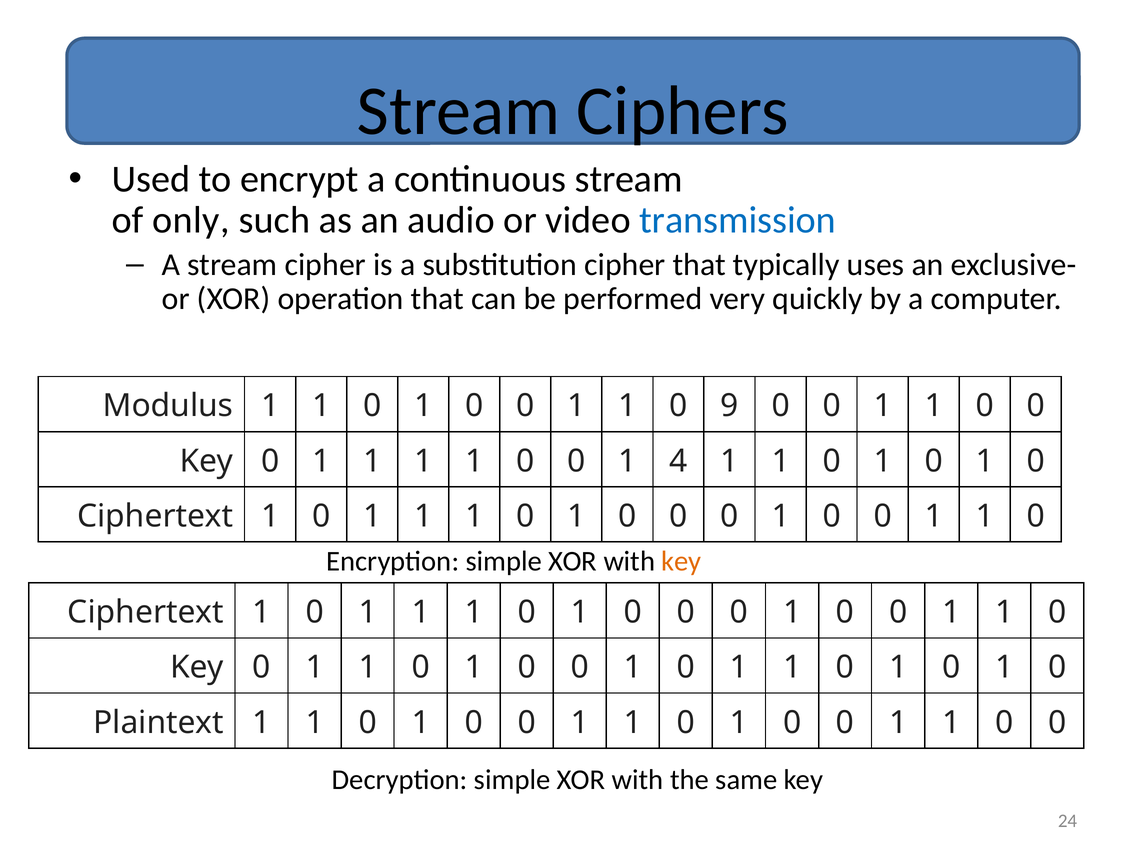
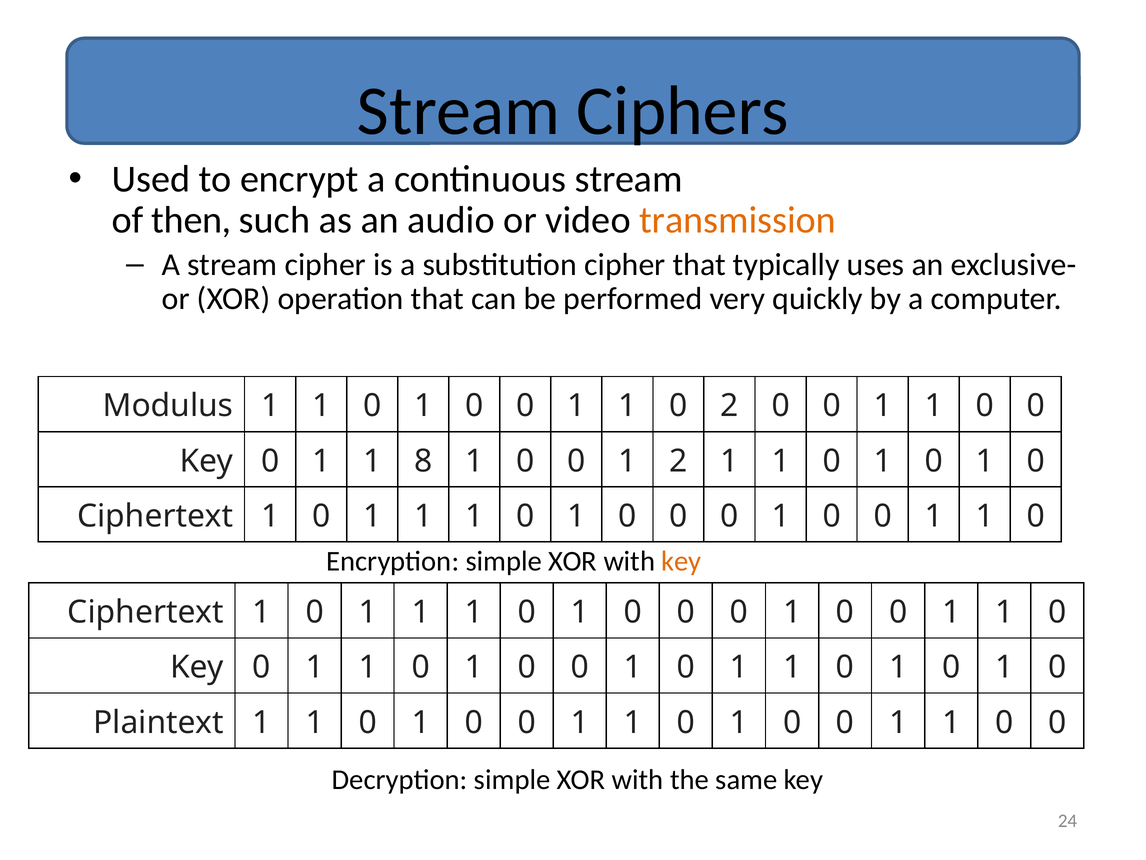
only: only -> then (191, 220)
transmission colour: blue -> orange (738, 220)
0 9: 9 -> 2 (730, 406)
1: 1 -> 8 (423, 461)
1 4: 4 -> 2 (678, 461)
